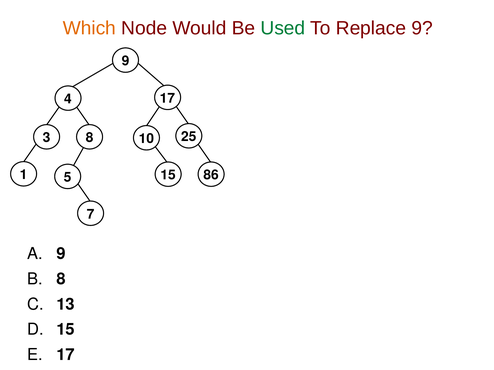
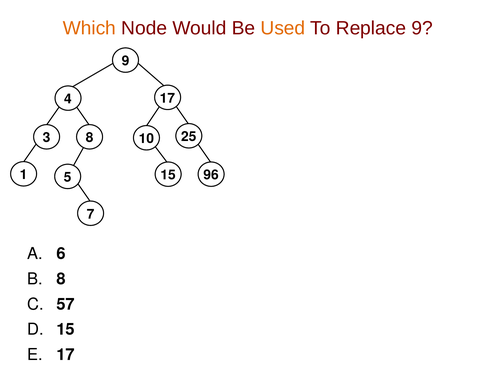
Used colour: green -> orange (283, 28)
86: 86 -> 96 (211, 175)
9: 9 -> 6 (61, 254)
13: 13 -> 57 (66, 305)
